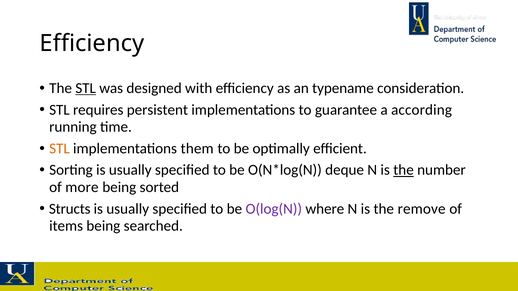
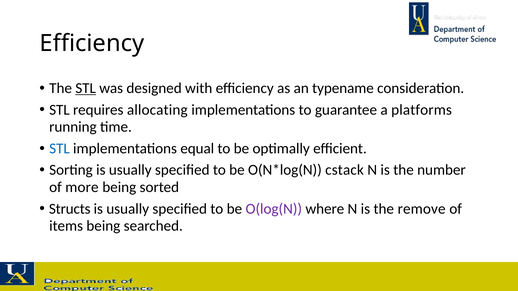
persistent: persistent -> allocating (157, 110)
according: according -> platforms (422, 110)
STL colour: orange -> blue (59, 149)
them: them -> equal (197, 149)
deque: deque -> cstack (345, 170)
the underline: present -> none (404, 170)
